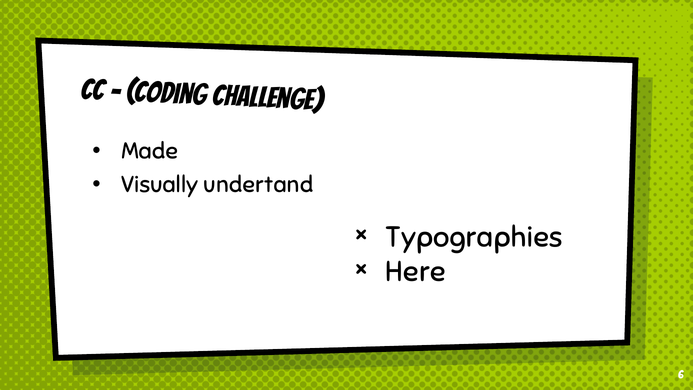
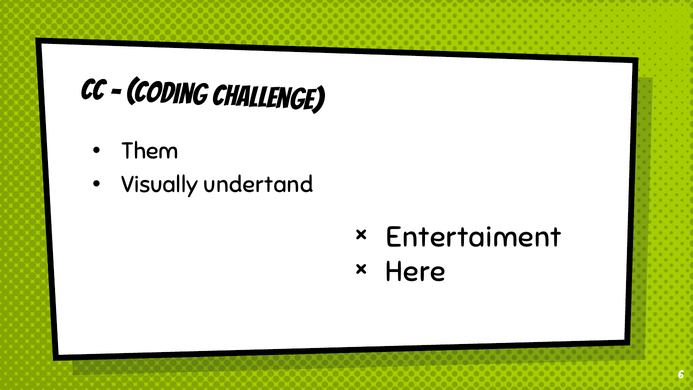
Made: Made -> Them (150, 151)
Typographies: Typographies -> Entertaiment (474, 237)
